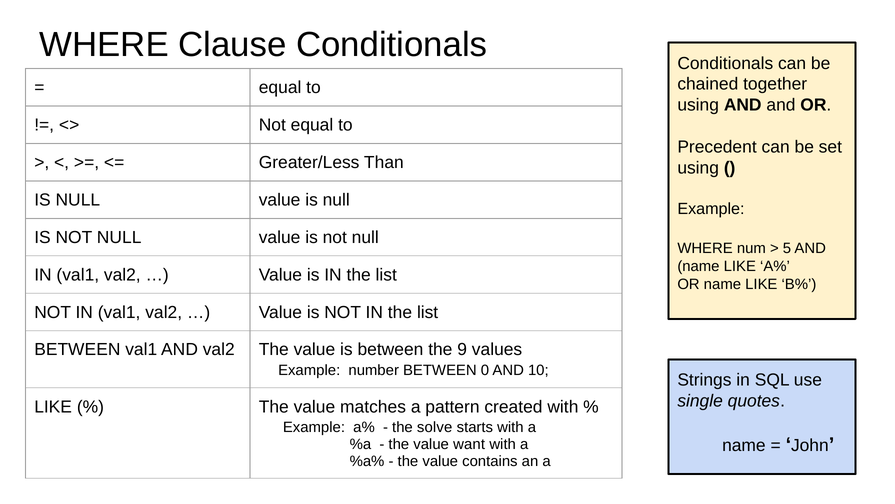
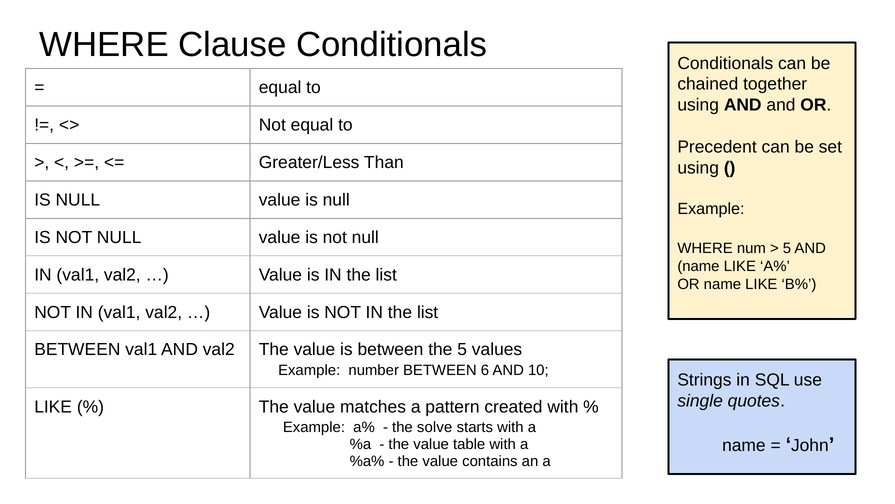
the 9: 9 -> 5 (462, 349)
0: 0 -> 6 (485, 370)
want: want -> table (469, 444)
